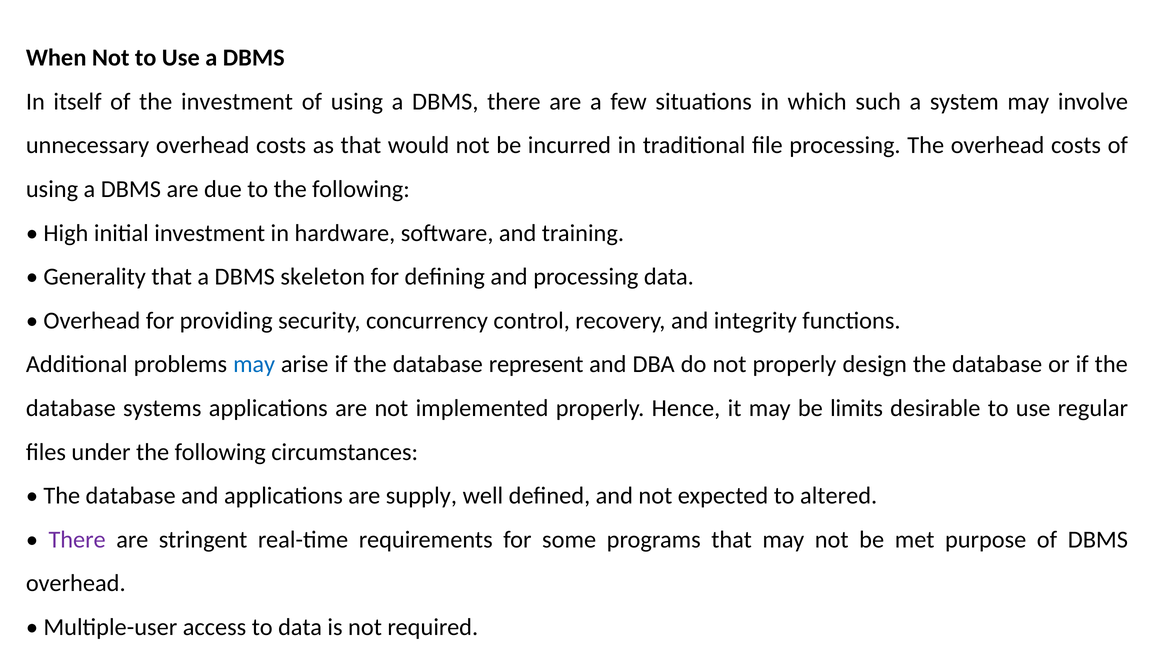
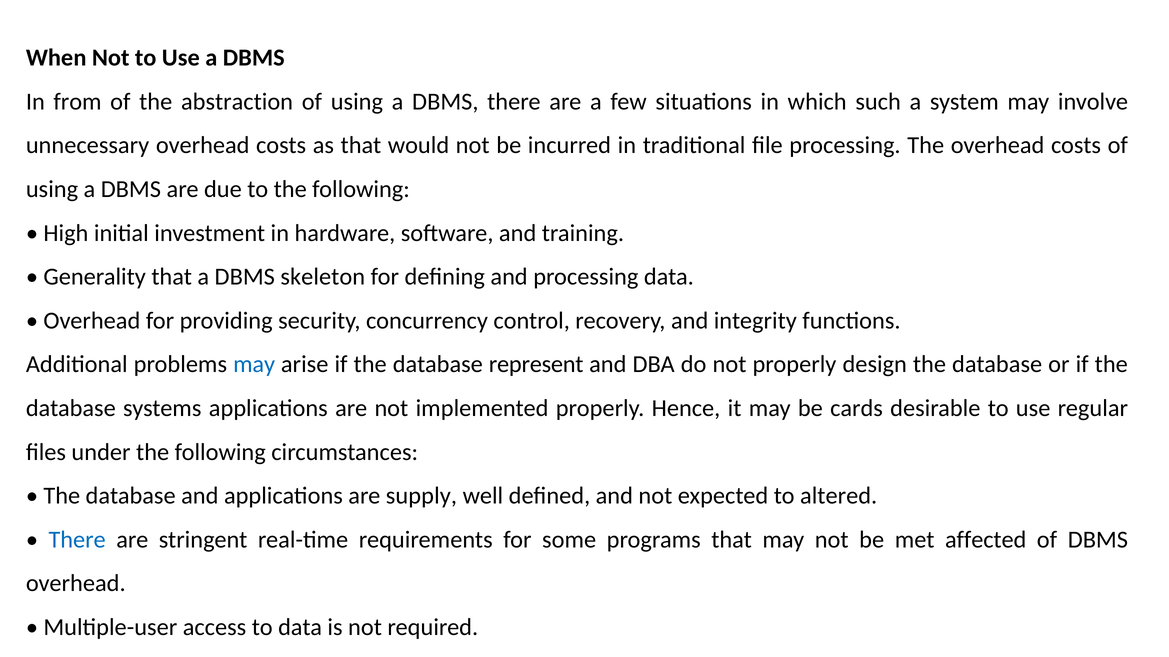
itself: itself -> from (78, 102)
the investment: investment -> abstraction (237, 102)
limits: limits -> cards (857, 409)
There colour: purple -> blue (77, 540)
purpose: purpose -> affected (986, 540)
